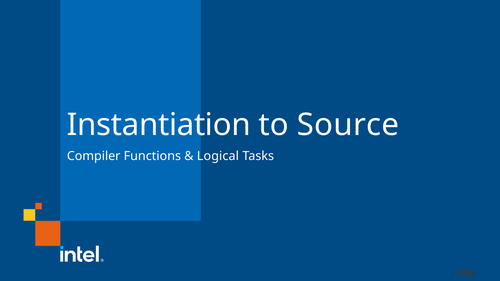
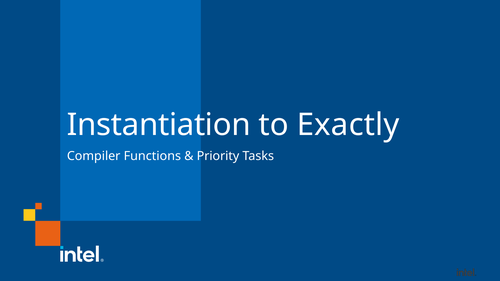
Source: Source -> Exactly (348, 125)
Logical: Logical -> Priority (218, 156)
